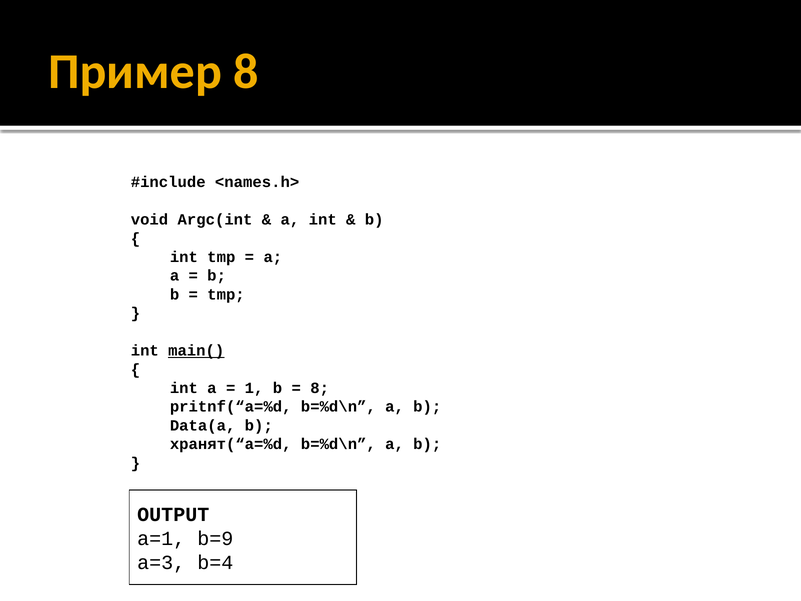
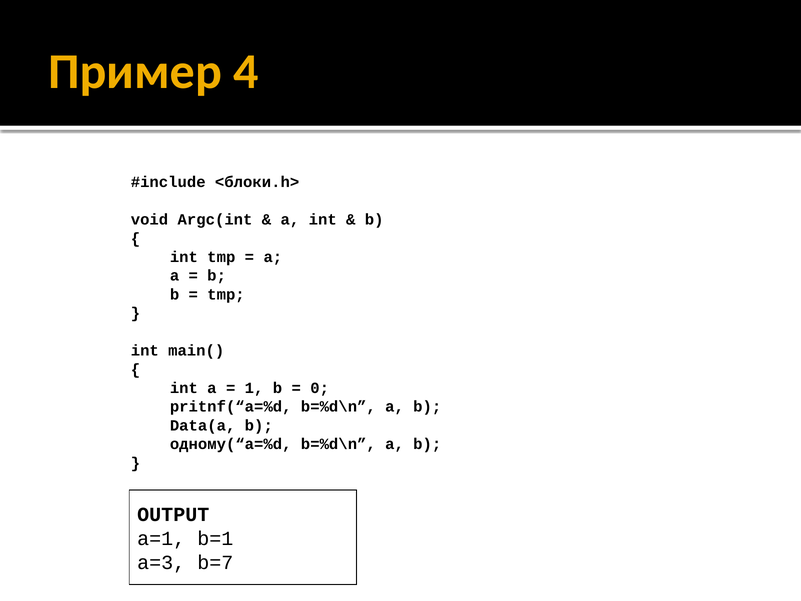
Пример 8: 8 -> 4 (246, 72)
<names.h>: <names.h> -> <блоки.h> (257, 182)
main( underline: present -> none (196, 351)
8: 8 -> 0 (320, 388)
хранят(“a=%d: хранят(“a=%d -> одному(“a=%d (231, 444)
b=9: b=9 -> b=1 (215, 538)
b=4: b=4 -> b=7 (215, 562)
